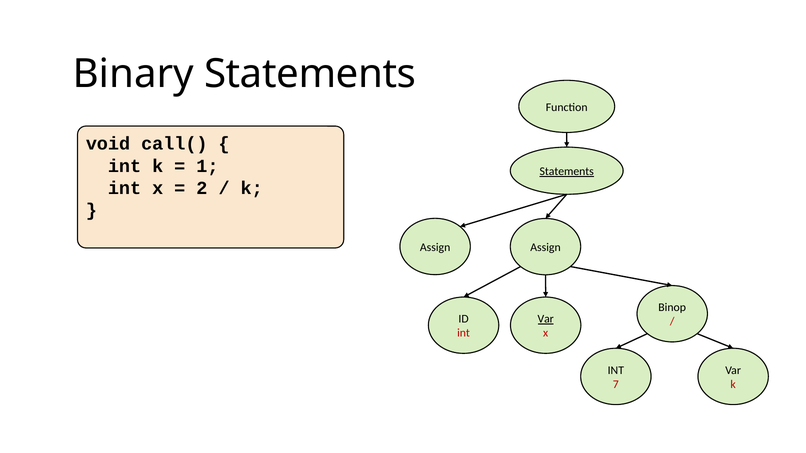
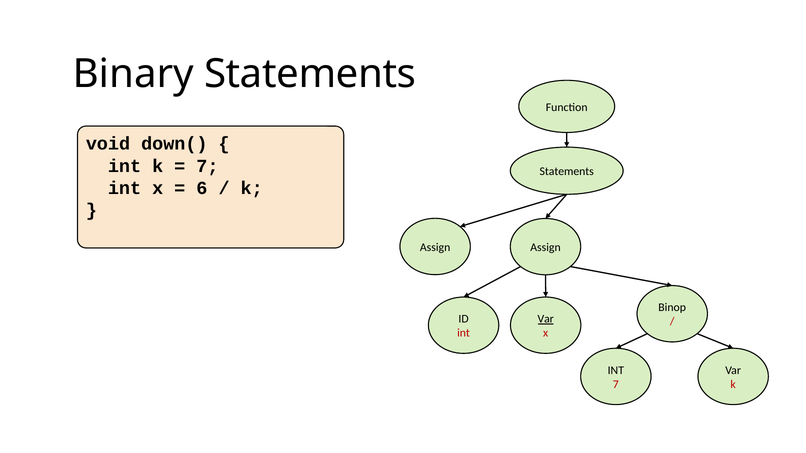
call(: call( -> down( (174, 144)
1: 1 -> 7 (207, 166)
Statements underline: present -> none (567, 172)
2: 2 -> 6 (202, 188)
